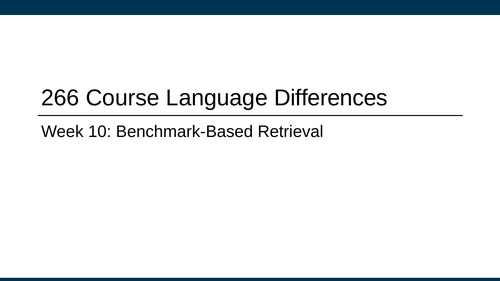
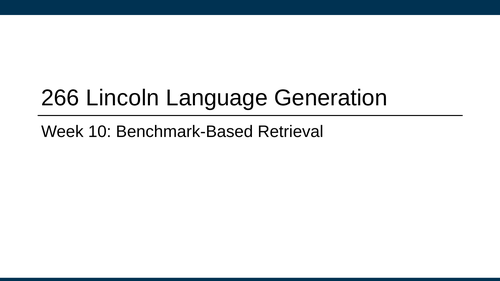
Course: Course -> Lincoln (123, 98)
Differences: Differences -> Generation (331, 98)
